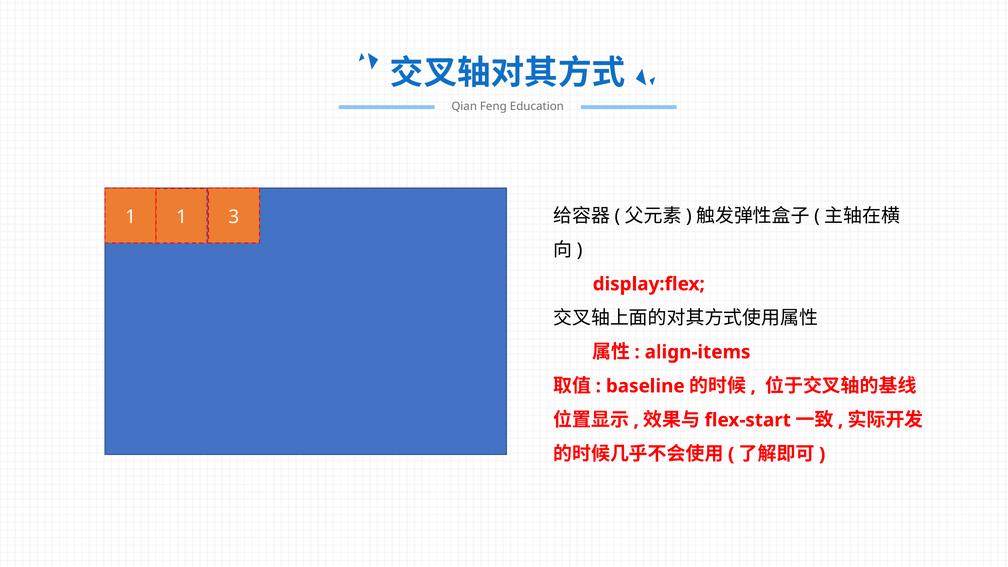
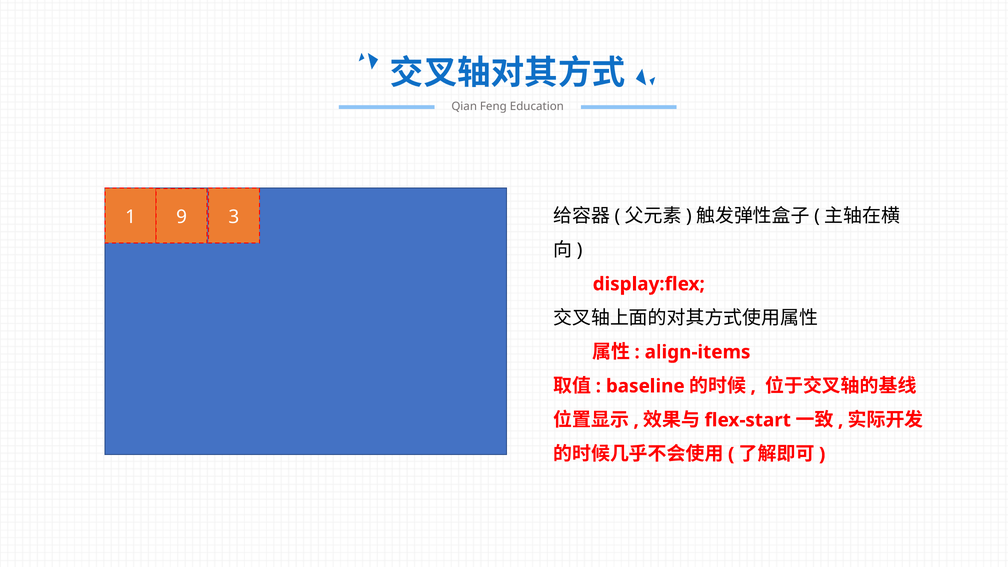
1 1: 1 -> 9 (182, 217)
